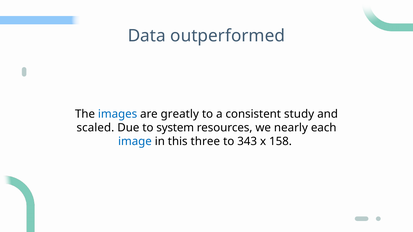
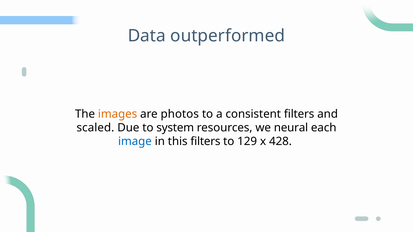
images colour: blue -> orange (118, 114)
greatly: greatly -> photos (180, 114)
consistent study: study -> filters (299, 114)
nearly: nearly -> neural (291, 128)
this three: three -> filters (205, 142)
343: 343 -> 129 (247, 142)
158: 158 -> 428 (281, 142)
